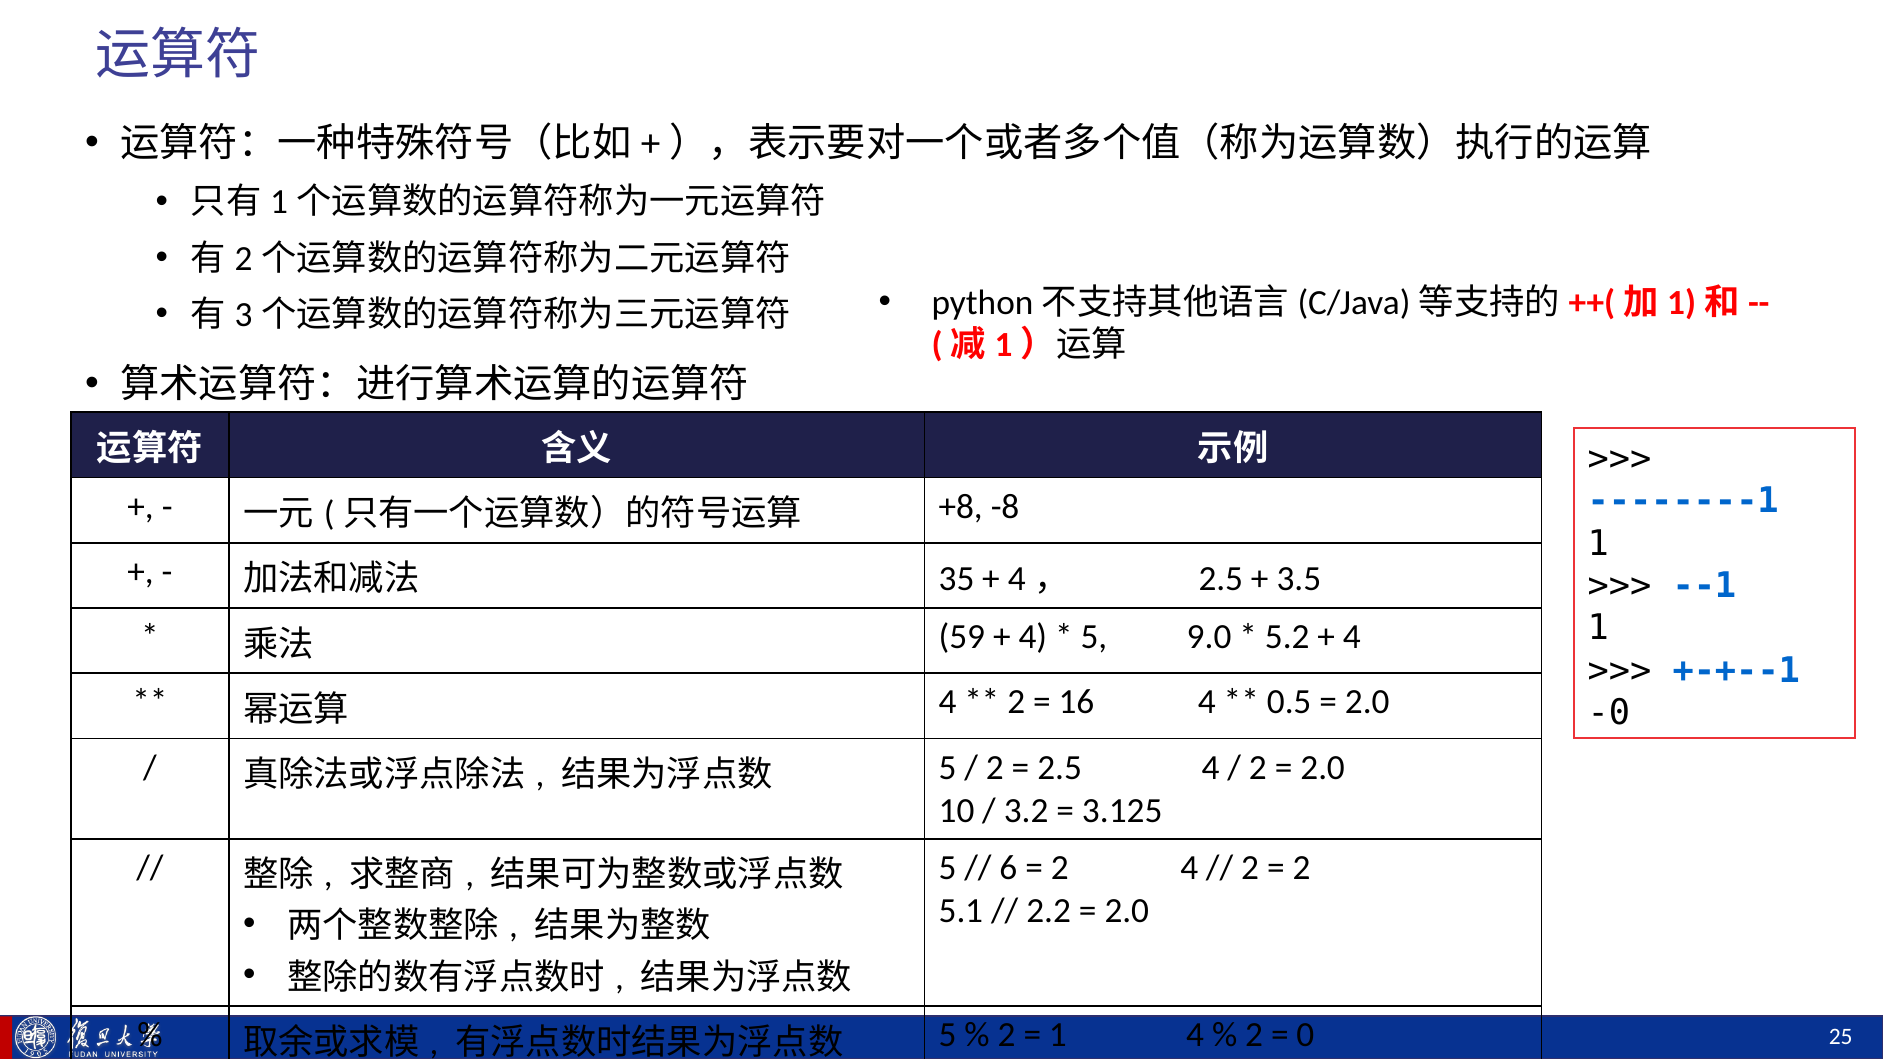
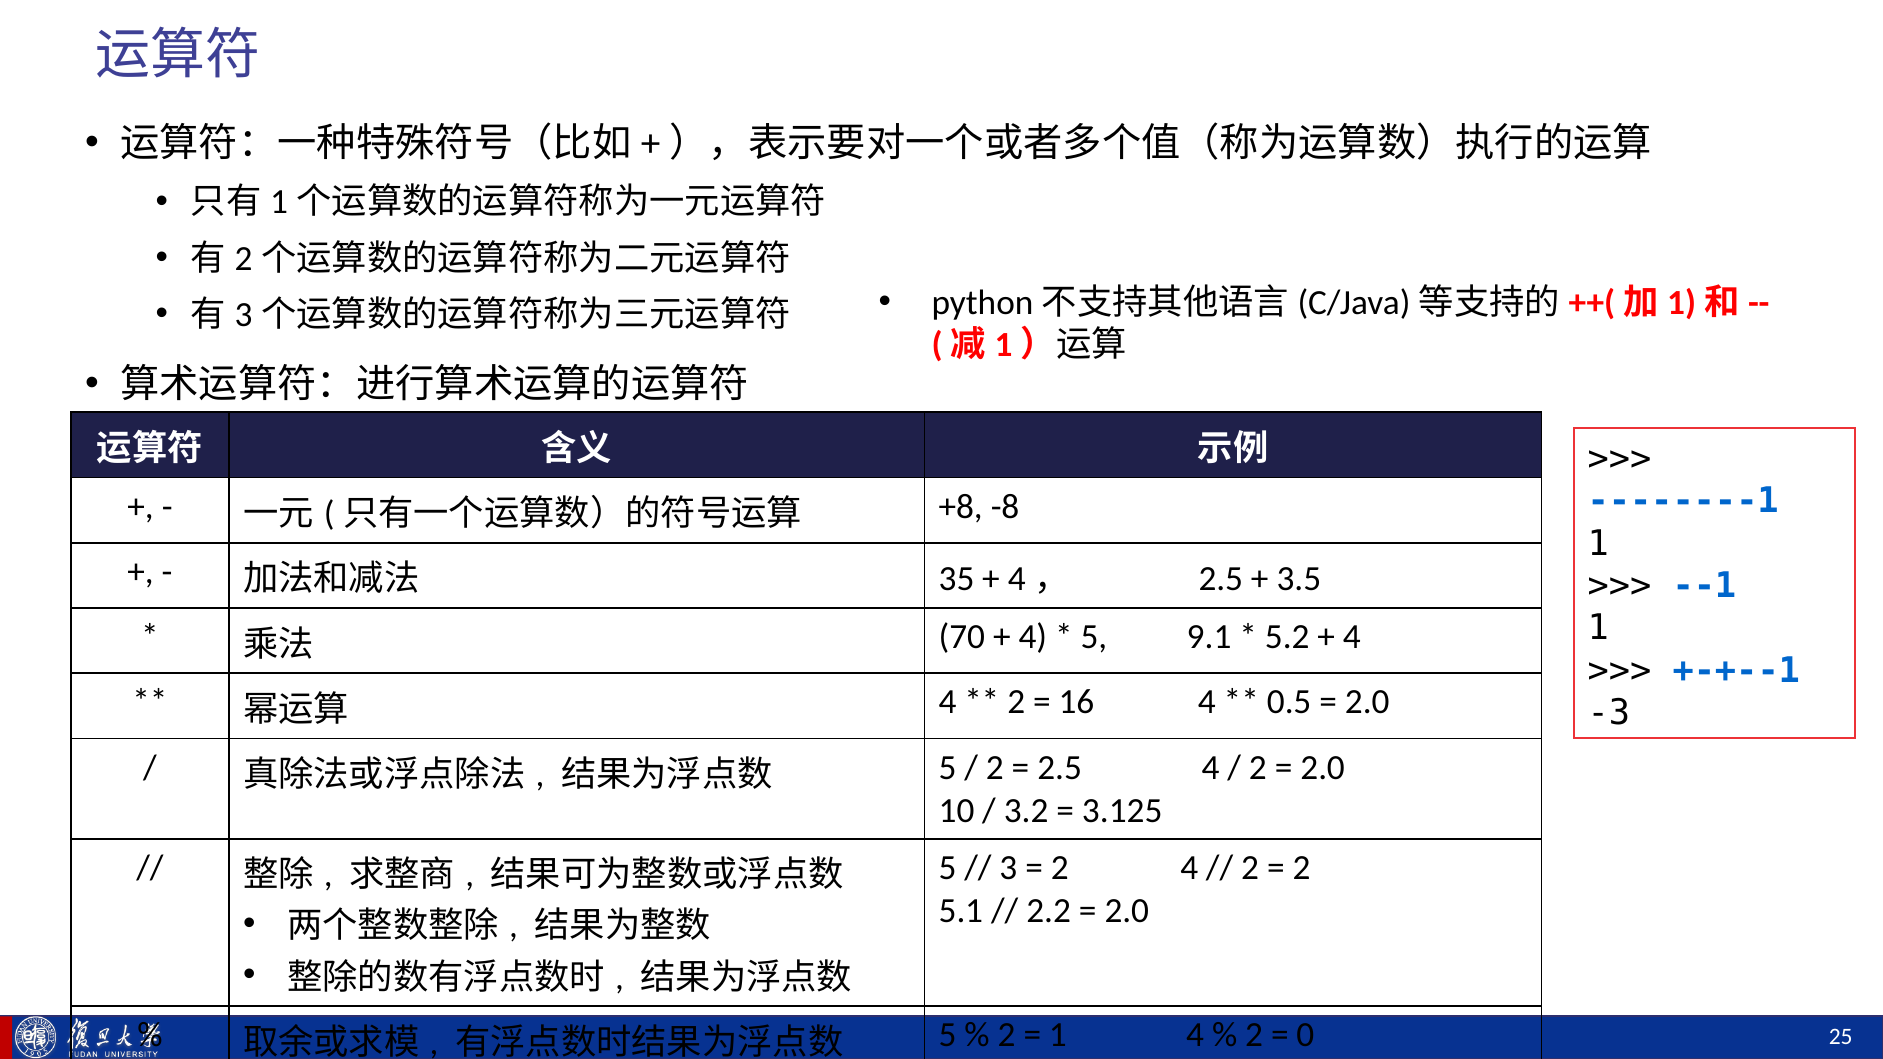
59: 59 -> 70 (962, 637)
9.0: 9.0 -> 9.1 (1209, 637)
-0: -0 -> -3 (1609, 713)
6: 6 -> 3 (1008, 868)
